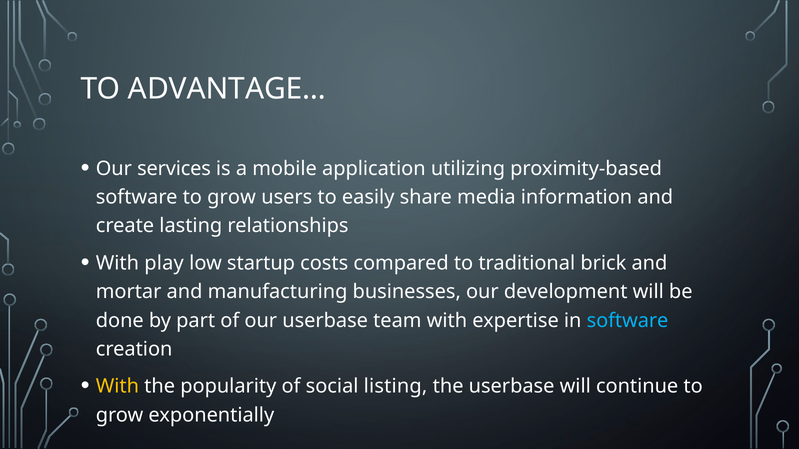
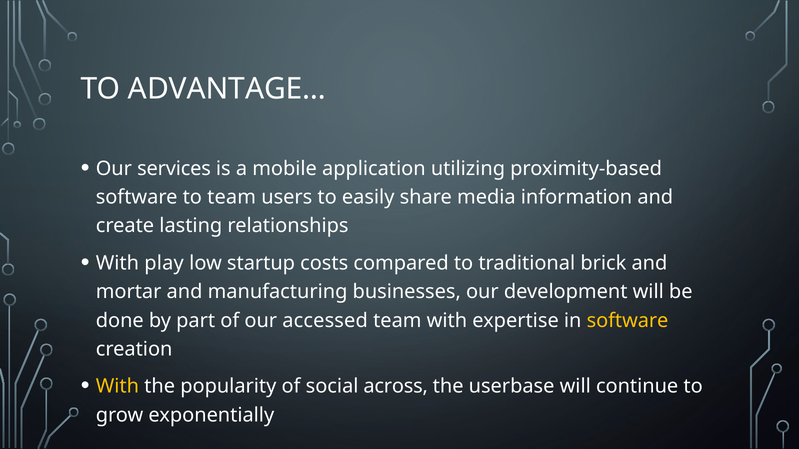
software to grow: grow -> team (232, 197)
our userbase: userbase -> accessed (325, 321)
software colour: light blue -> yellow (628, 321)
listing: listing -> across (396, 387)
